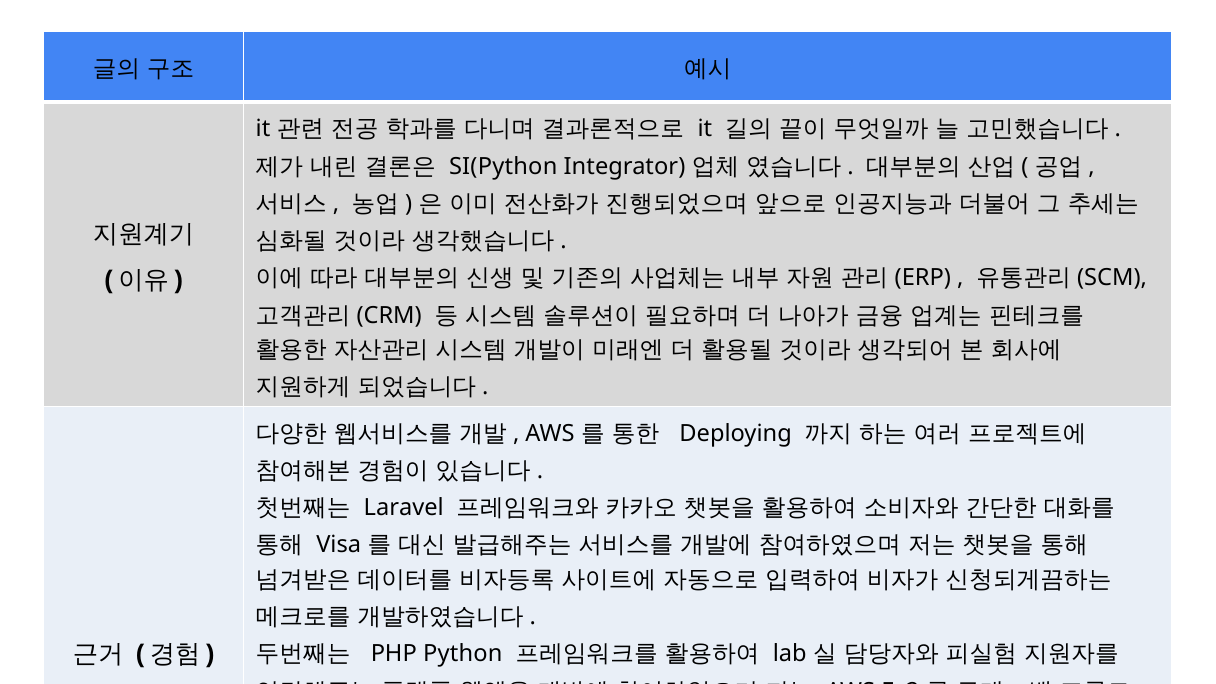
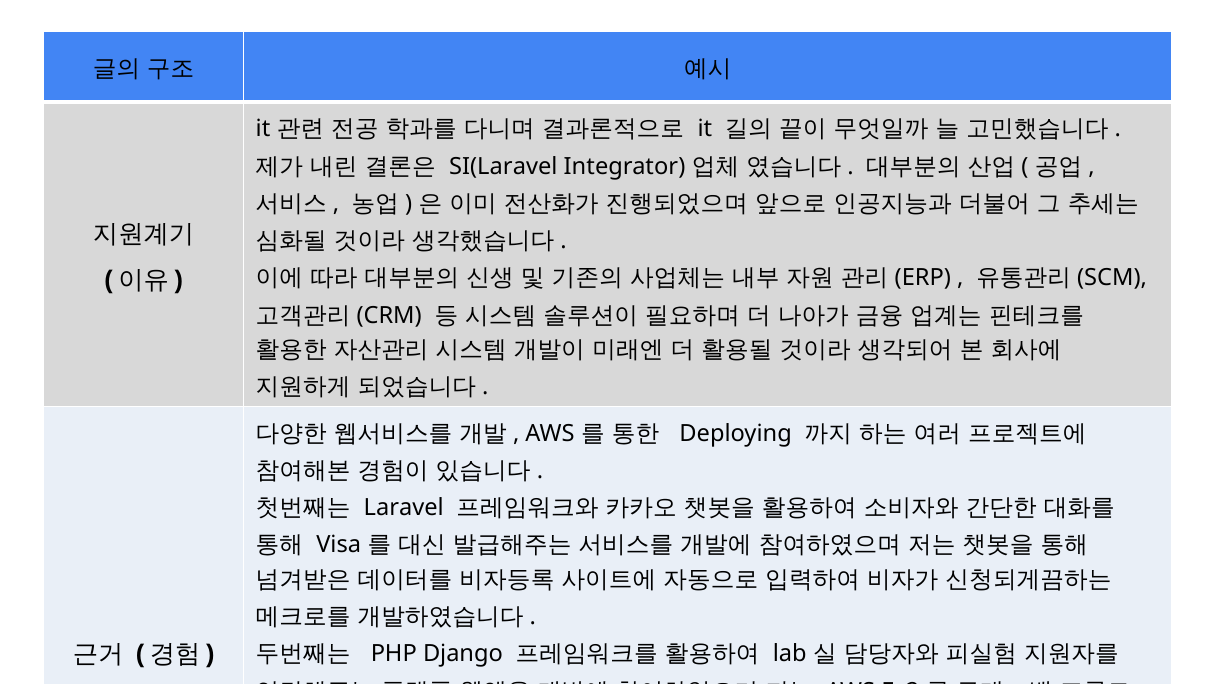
SI(Python: SI(Python -> SI(Laravel (503, 166)
Python: Python -> Django (463, 654)
